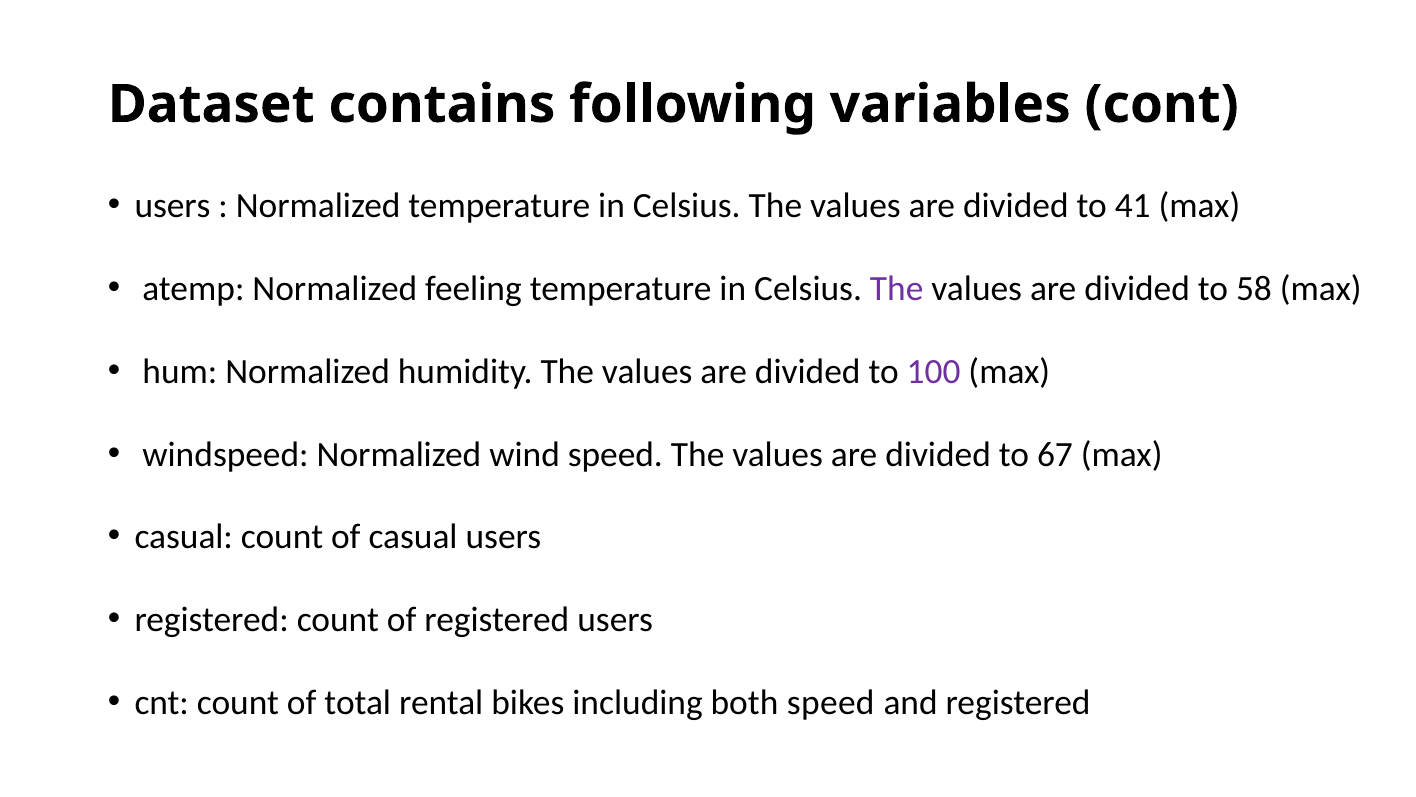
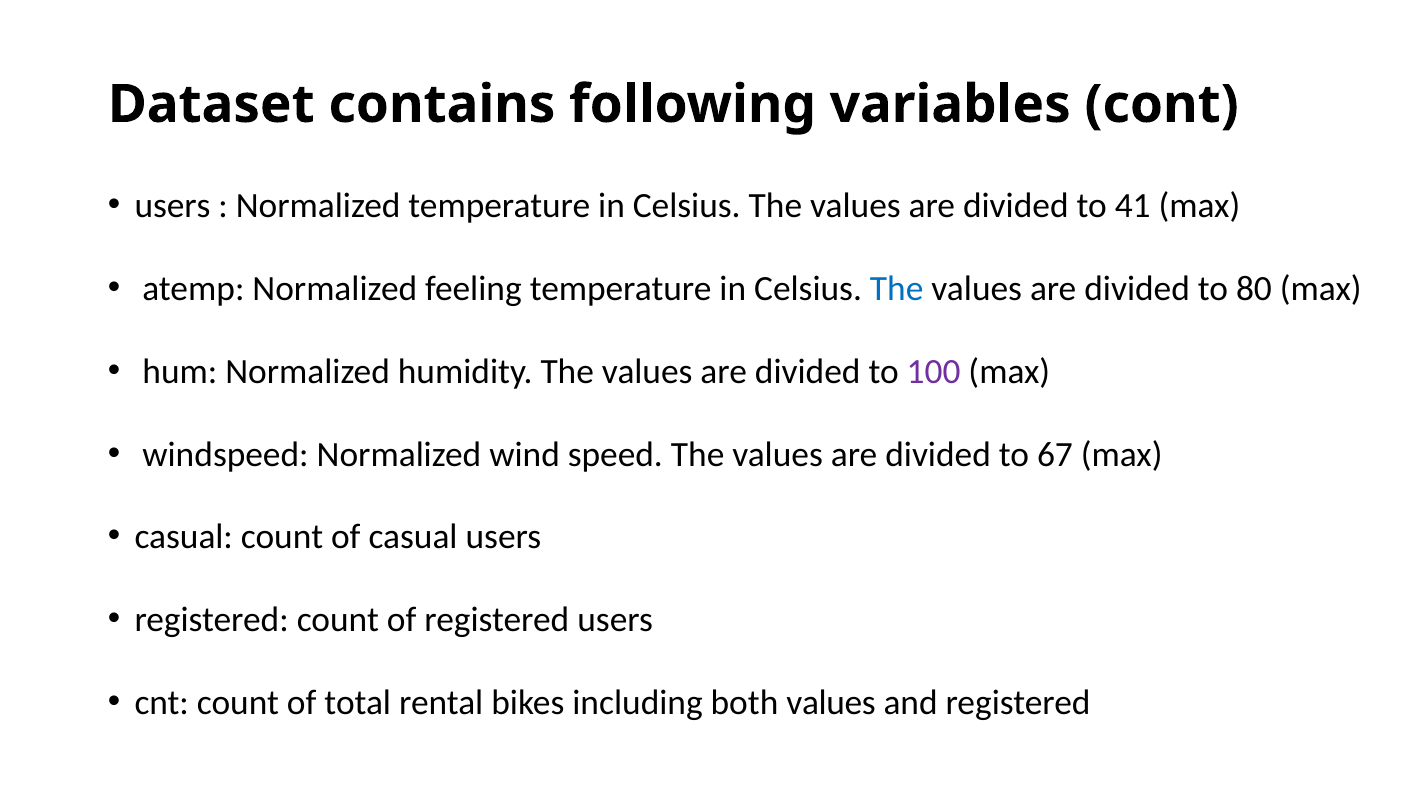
The colour: purple -> blue (897, 289)
58: 58 -> 80 (1254, 289)
both speed: speed -> values (831, 702)
